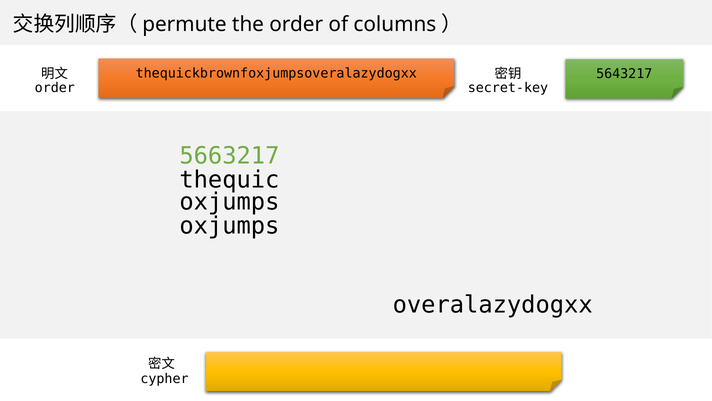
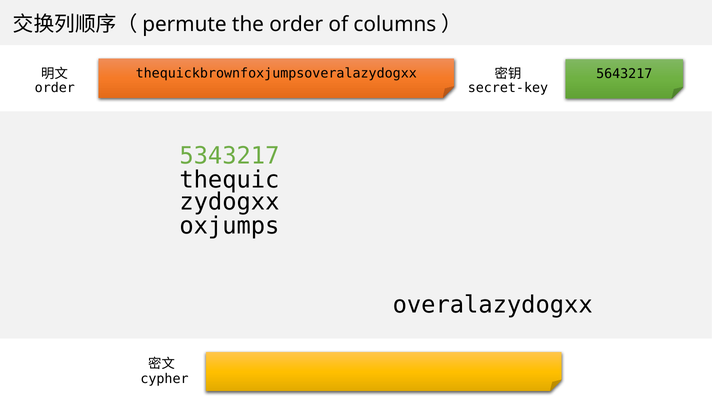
5663217: 5663217 -> 5343217 (229, 156)
oxjumps: oxjumps -> zydogxx (229, 202)
